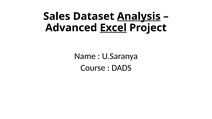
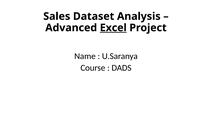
Analysis underline: present -> none (139, 16)
